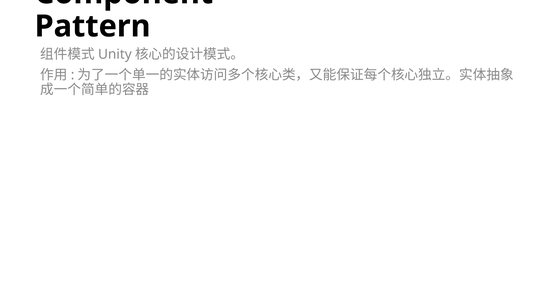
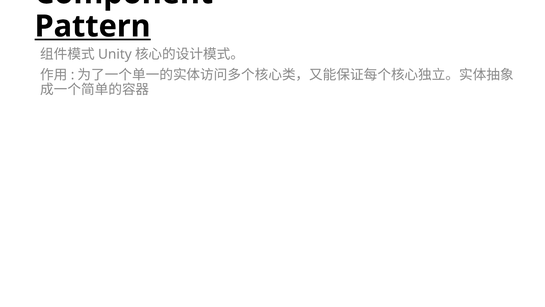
Pattern underline: none -> present (93, 26)
